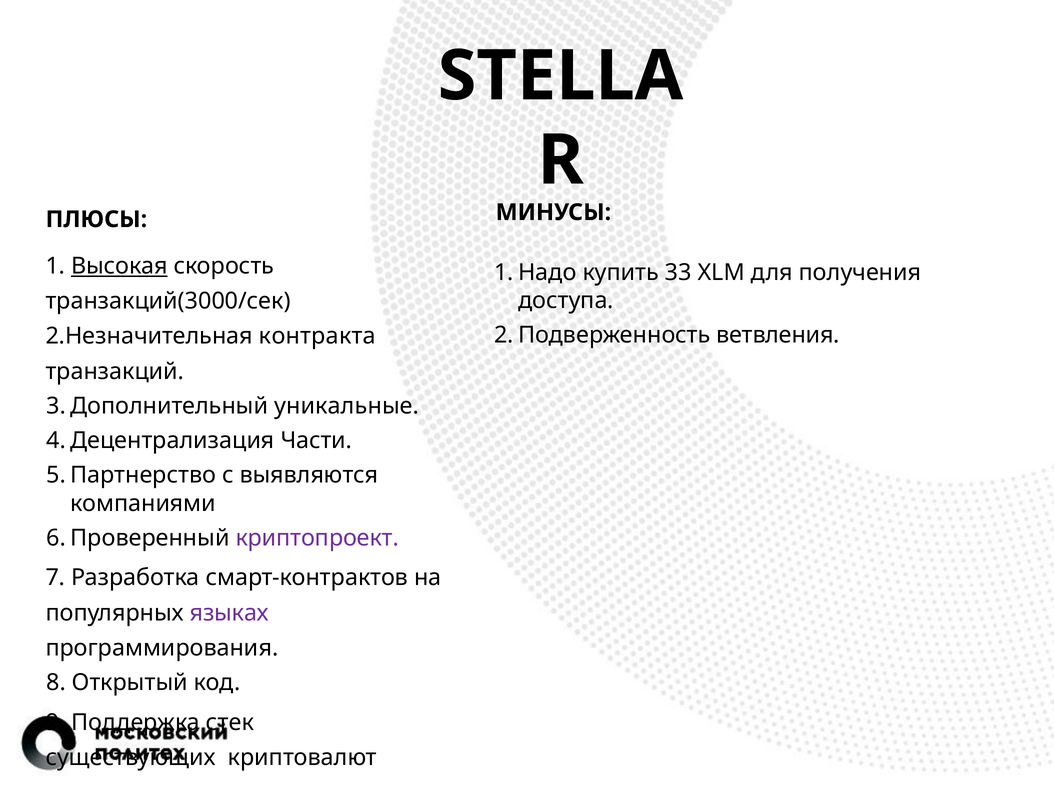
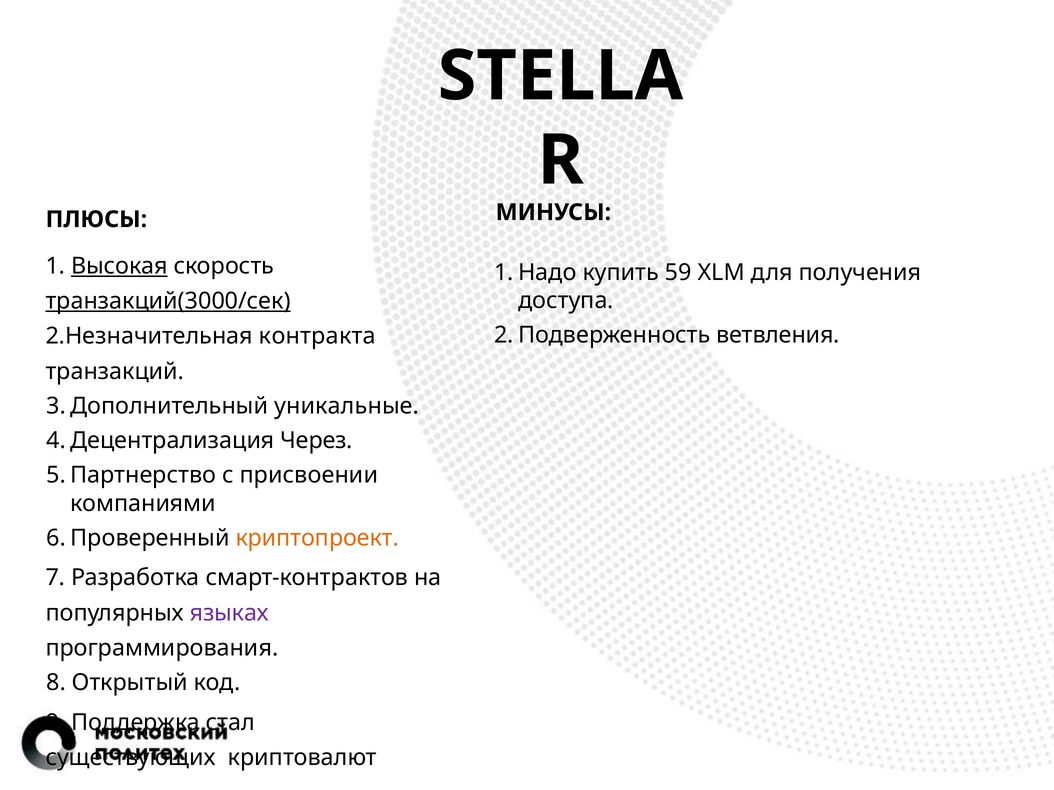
33: 33 -> 59 (678, 273)
транзакций(3000/сек underline: none -> present (168, 301)
Части: Части -> Через (316, 441)
выявляются: выявляются -> присвоении (309, 476)
криптопроект colour: purple -> orange (317, 538)
стек: стек -> стал (230, 723)
